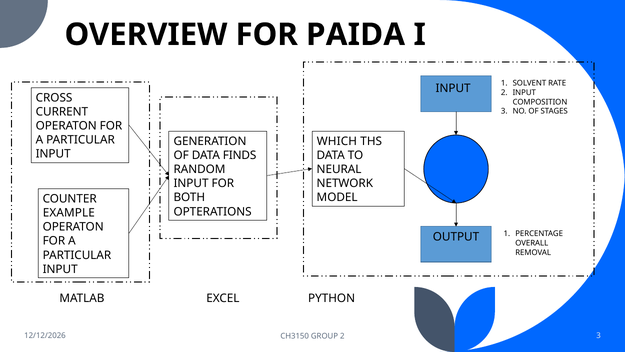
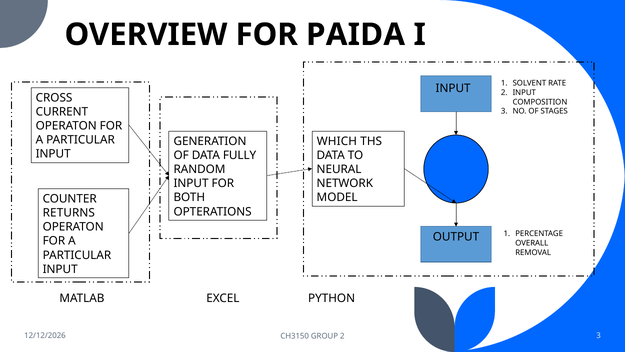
FINDS: FINDS -> FULLY (240, 155)
EXAMPLE: EXAMPLE -> RETURNS (69, 213)
